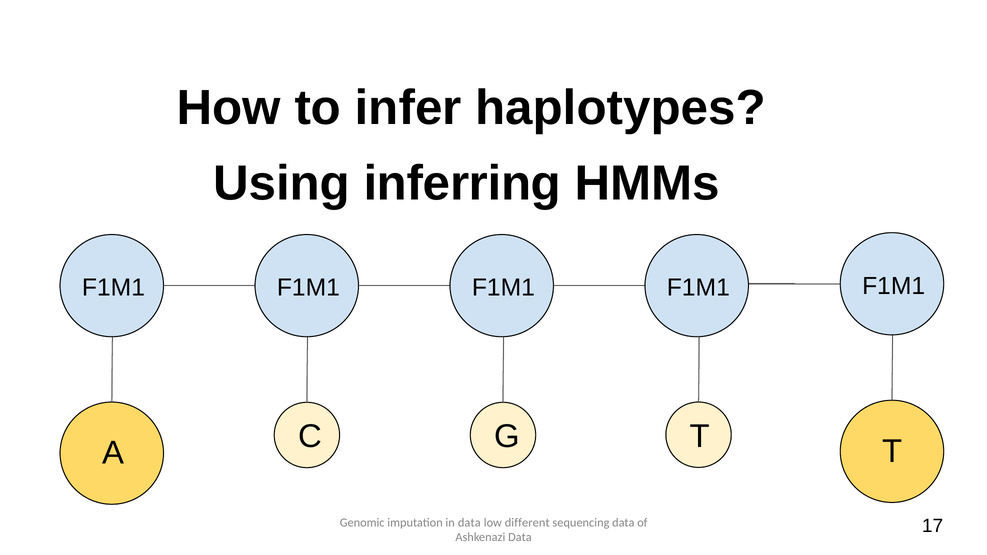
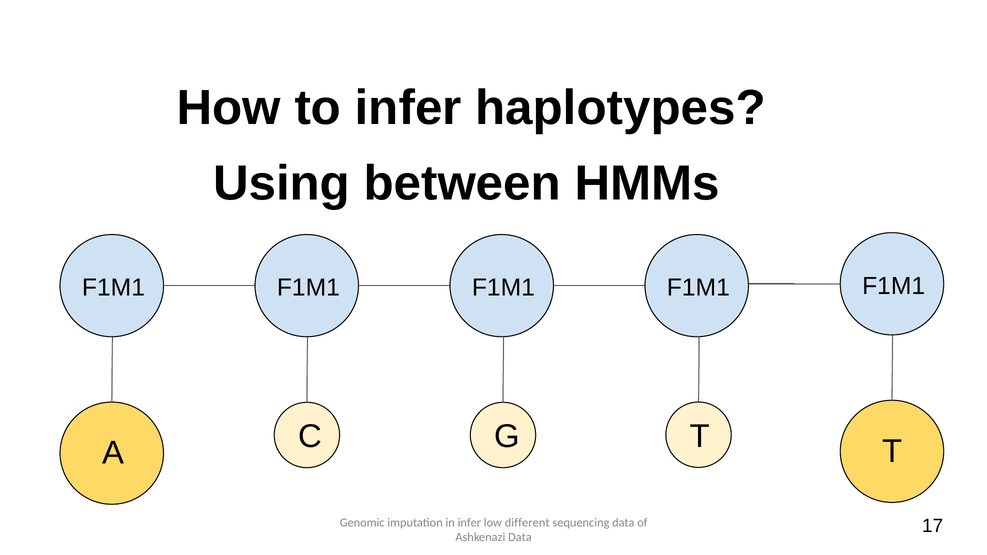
inferring: inferring -> between (462, 184)
in data: data -> infer (469, 523)
